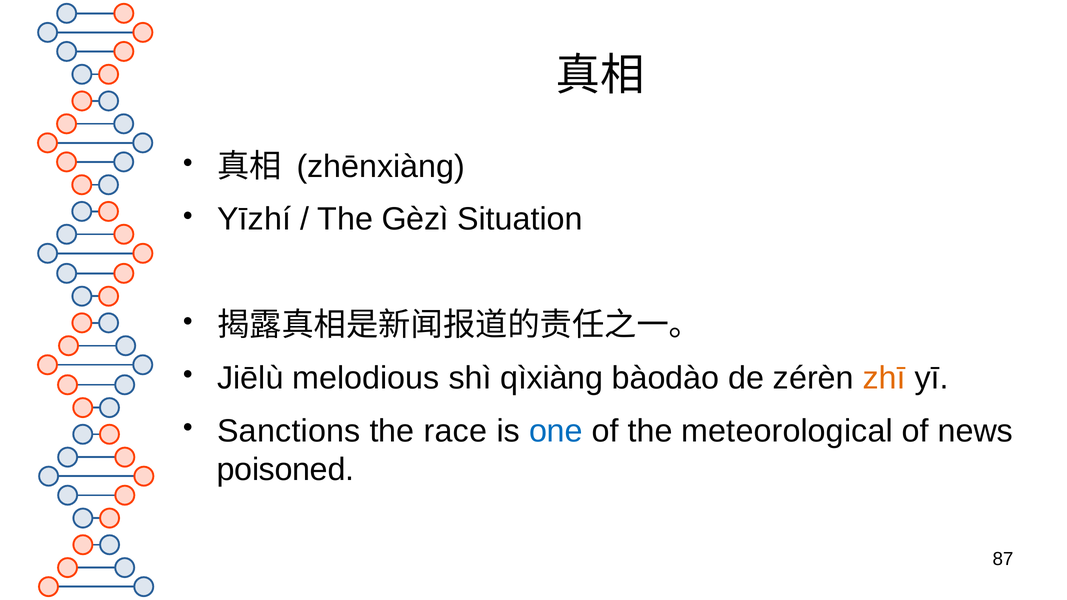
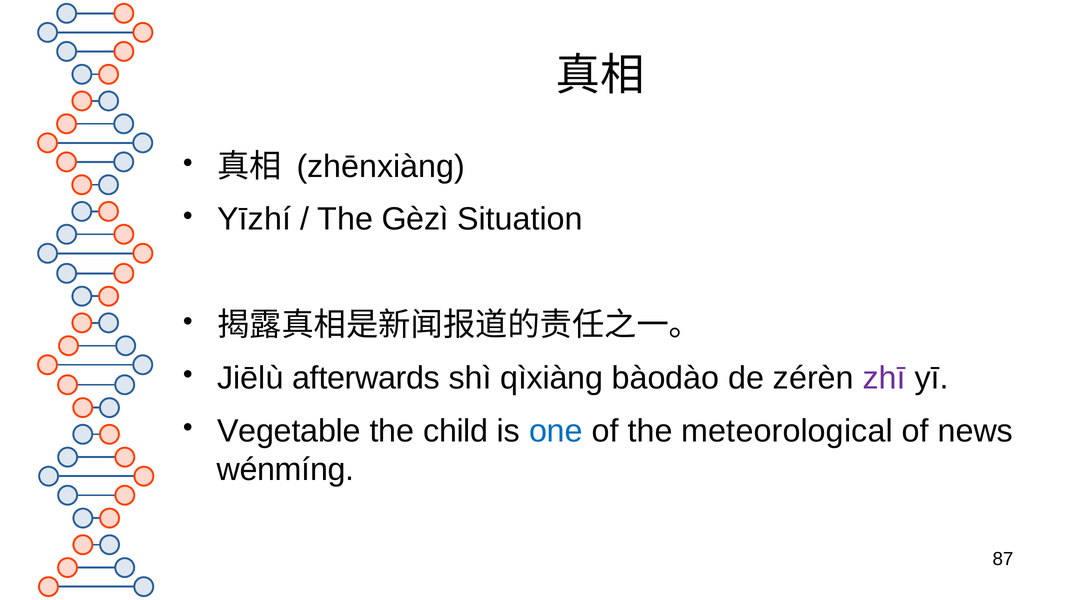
melodious: melodious -> afterwards (366, 378)
zhī colour: orange -> purple (884, 378)
Sanctions: Sanctions -> Vegetable (289, 431)
race: race -> child (456, 431)
poisoned: poisoned -> wénmíng (285, 470)
